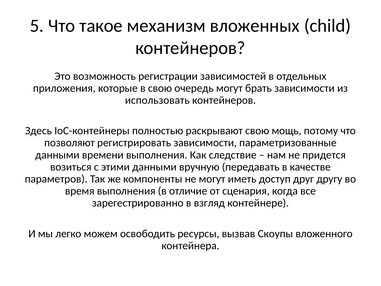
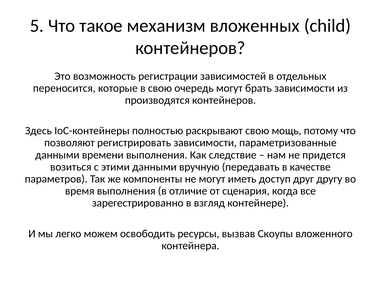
приложения: приложения -> переносится (64, 88)
использовать: использовать -> производятся (157, 100)
